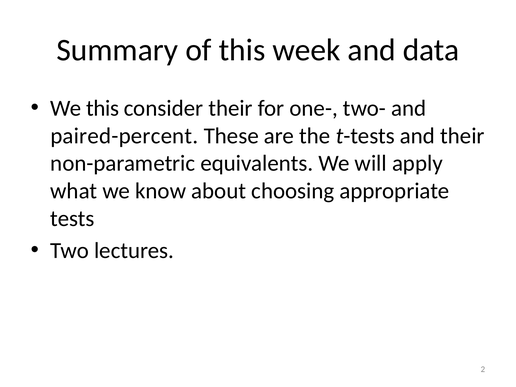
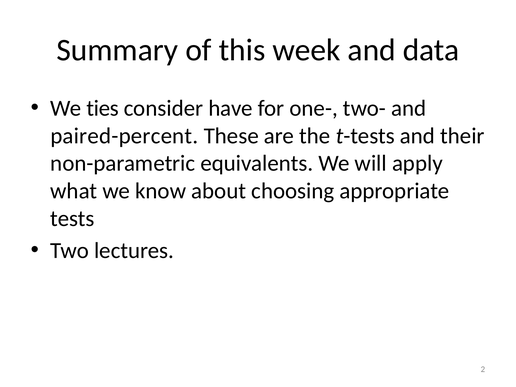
We this: this -> ties (103, 108)
consider their: their -> have (231, 108)
